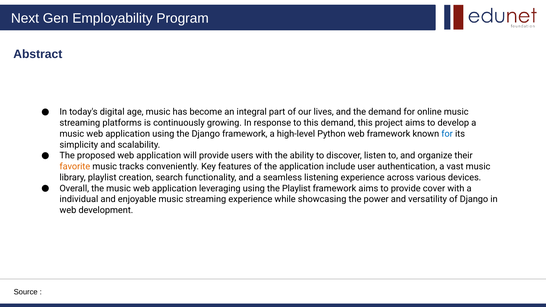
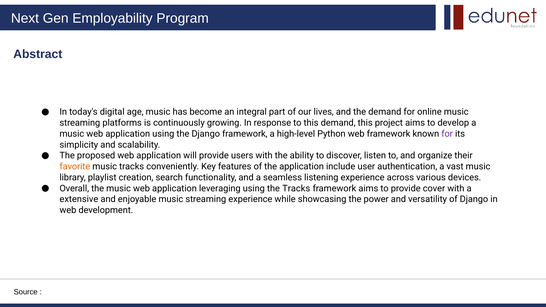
for colour: blue -> purple (447, 134)
the Playlist: Playlist -> Tracks (296, 188)
individual: individual -> extensive (79, 199)
